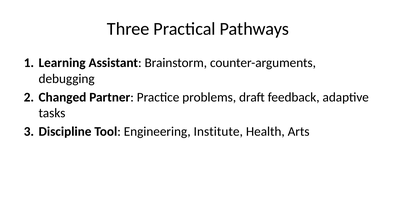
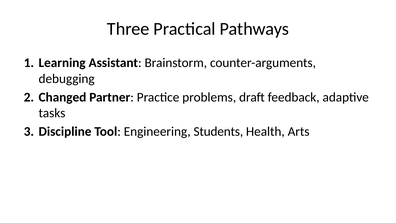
Institute: Institute -> Students (218, 131)
